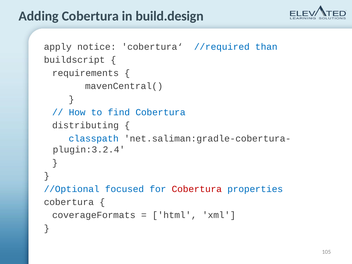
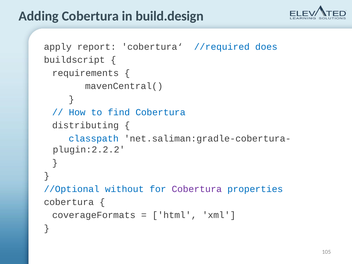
notice: notice -> report (97, 47)
than: than -> does (266, 47)
plugin:3.2.4: plugin:3.2.4 -> plugin:2.2.2 (89, 150)
focused: focused -> without (124, 189)
Cobertura colour: red -> purple (197, 189)
